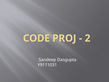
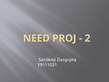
CODE: CODE -> NEED (36, 38)
